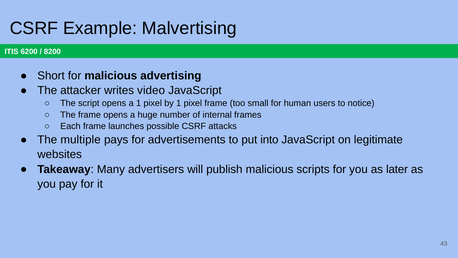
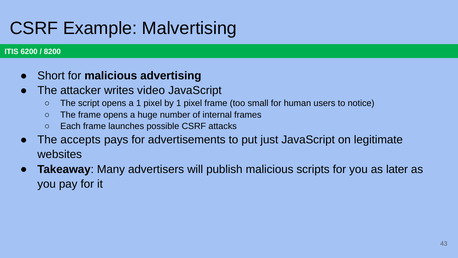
multiple: multiple -> accepts (81, 140)
into: into -> just (269, 140)
